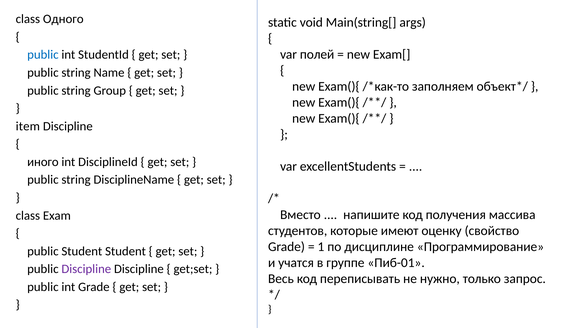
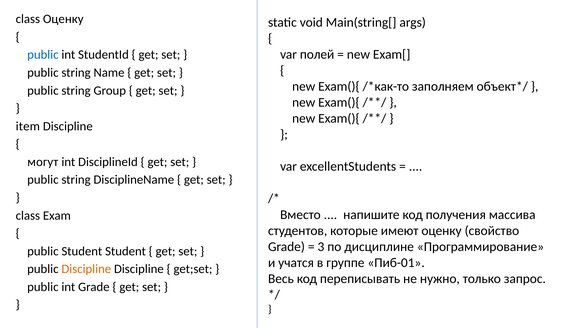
class Одного: Одного -> Оценку (63, 19)
иного: иного -> могут (43, 162)
1: 1 -> 3 (321, 247)
Discipline colour: purple -> orange (86, 269)
